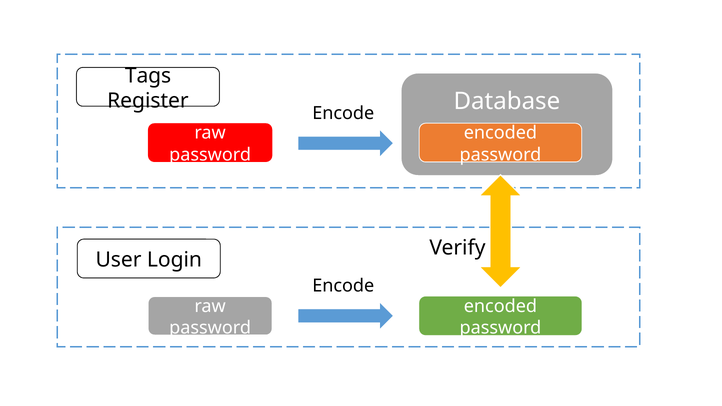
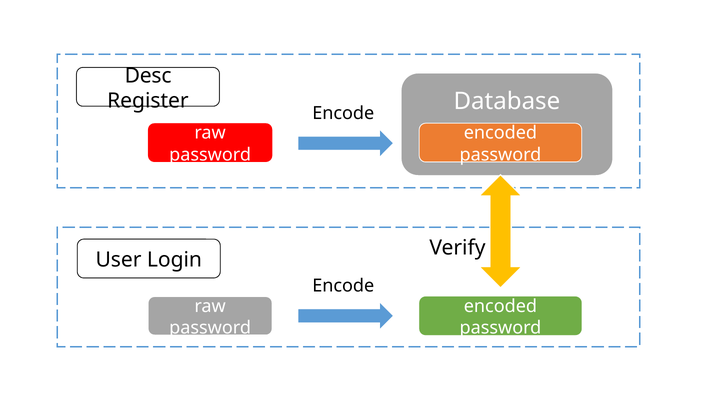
Tags: Tags -> Desc (148, 76)
